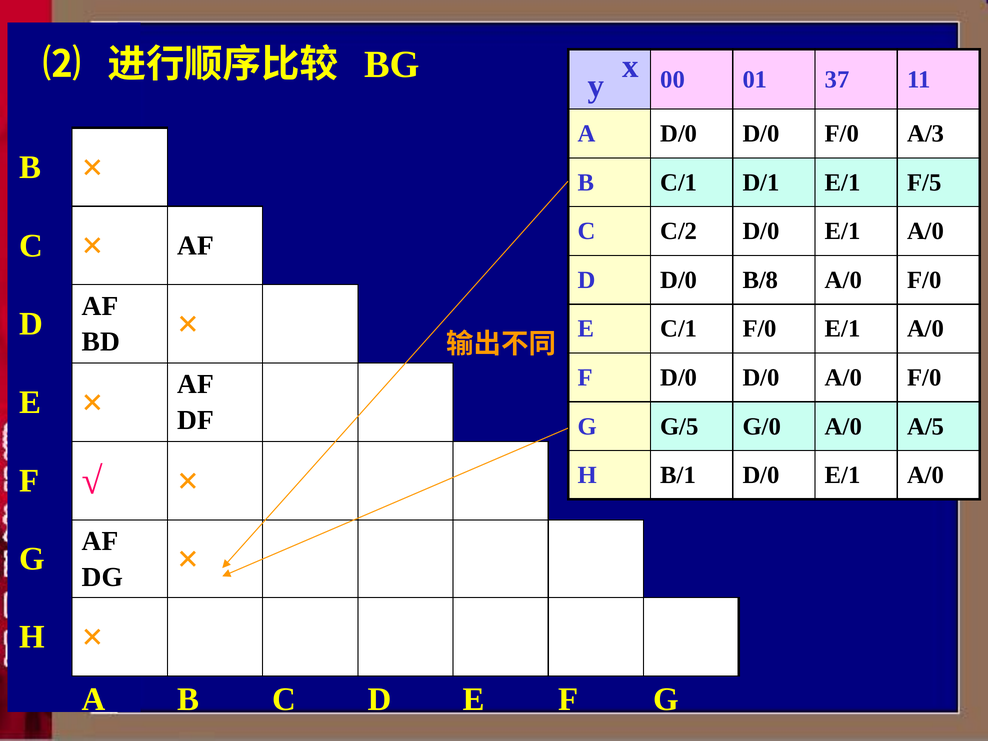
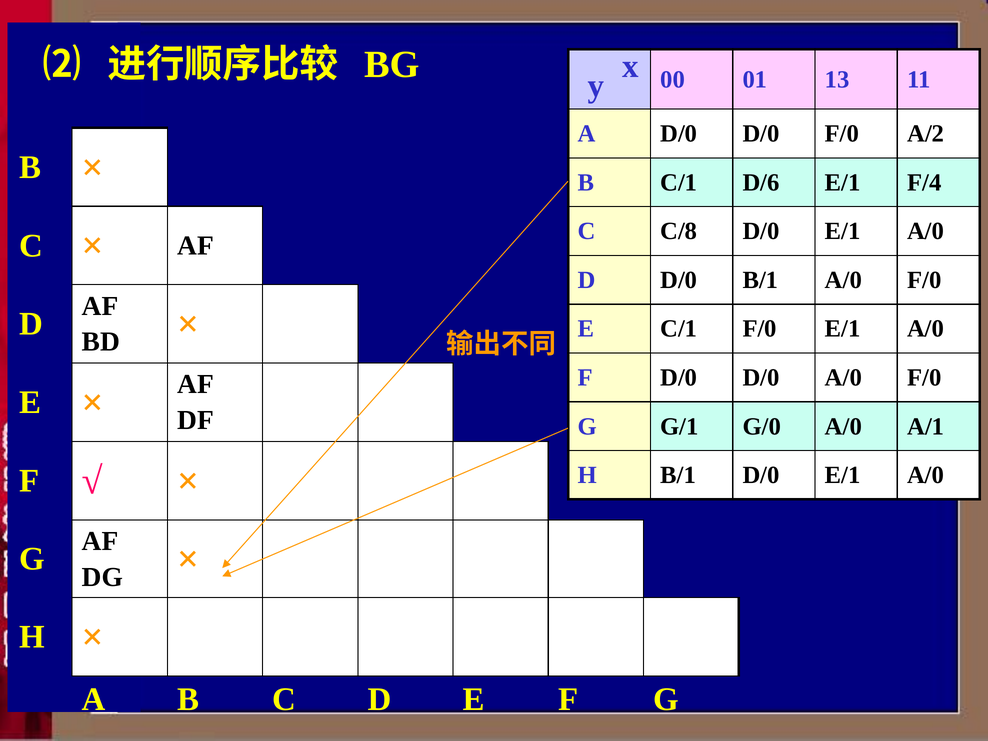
37: 37 -> 13 (837, 79)
A/3: A/3 -> A/2 (926, 134)
D/1: D/1 -> D/6 (761, 182)
F/5: F/5 -> F/4 (924, 182)
C/2: C/2 -> C/8 (679, 231)
D/0 B/8: B/8 -> B/1 (760, 280)
G/5: G/5 -> G/1 (679, 426)
A/5: A/5 -> A/1 (926, 426)
